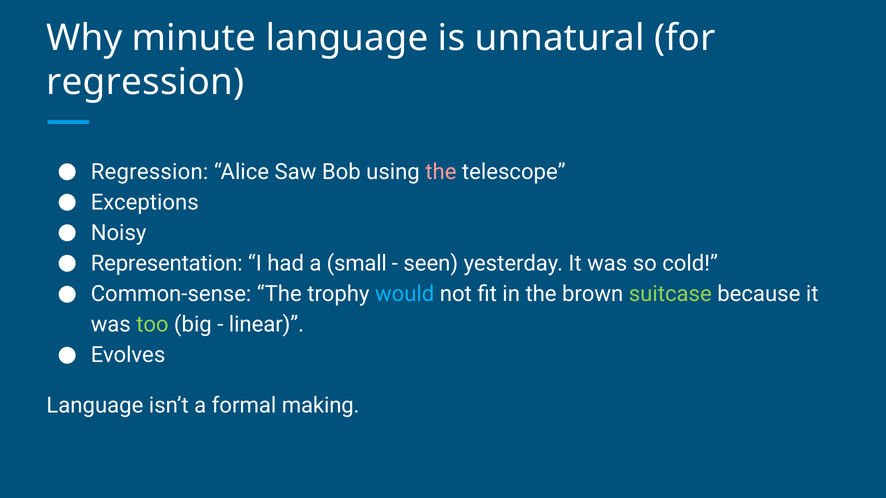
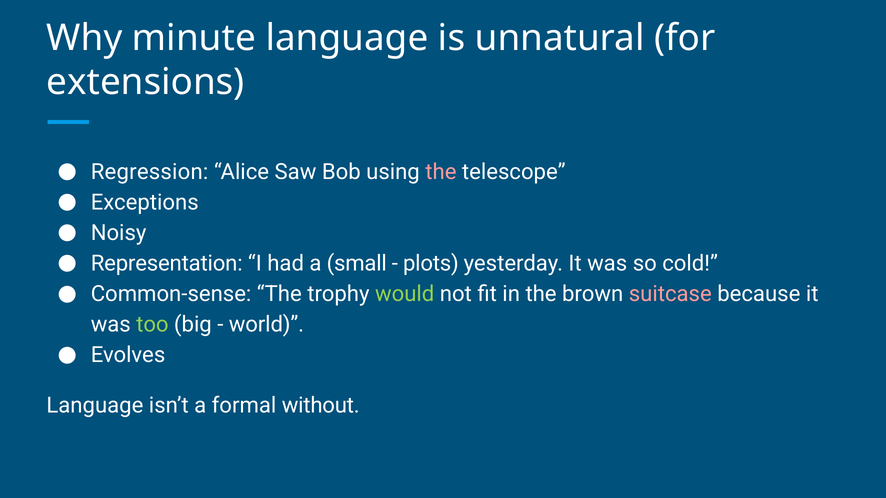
regression: regression -> extensions (145, 82)
seen: seen -> plots (431, 264)
would colour: light blue -> light green (405, 294)
suitcase colour: light green -> pink (670, 294)
linear: linear -> world (266, 325)
making: making -> without (321, 406)
